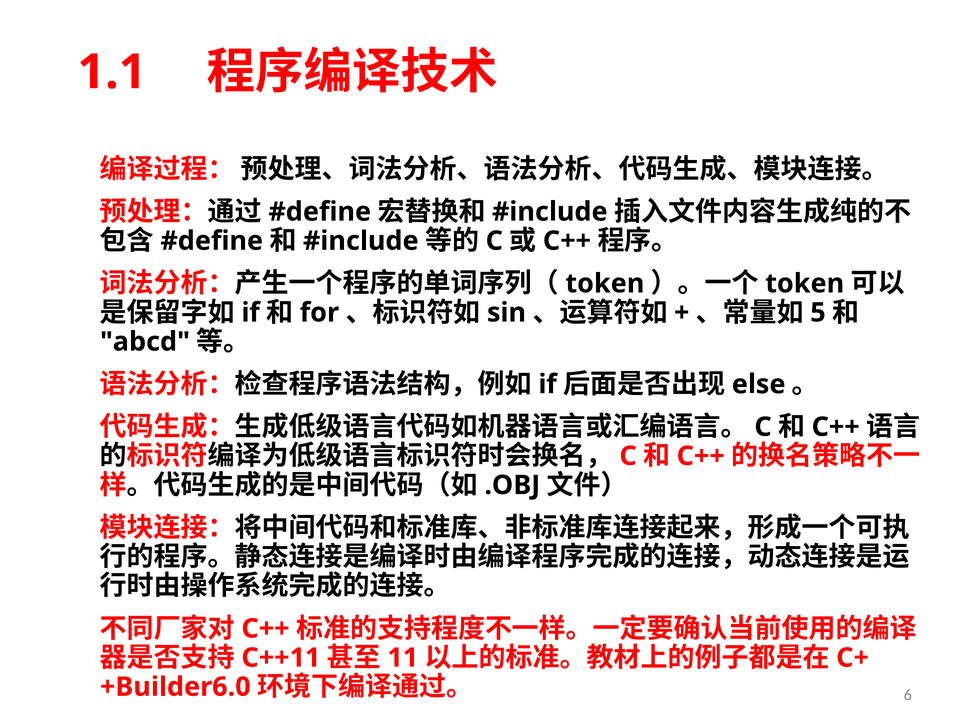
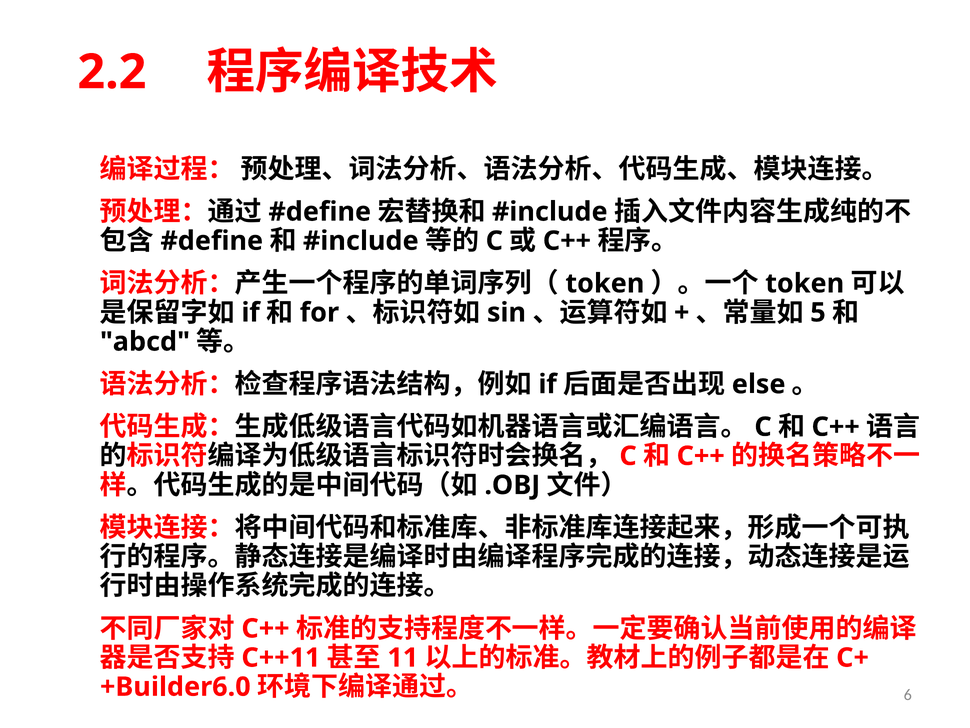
1.1: 1.1 -> 2.2 (112, 72)
